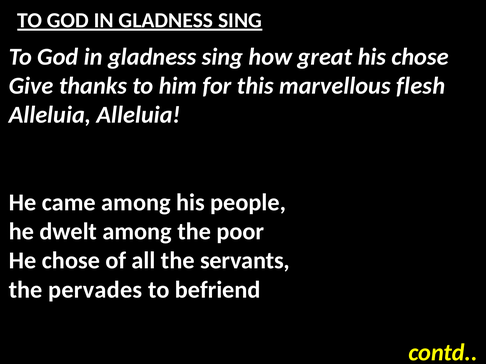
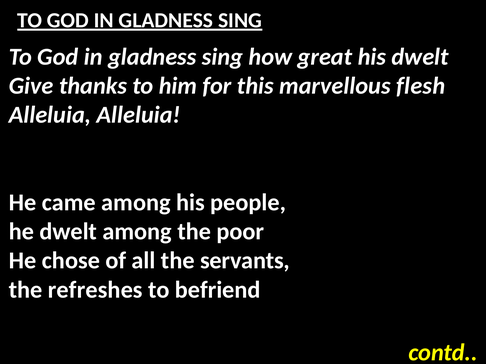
his chose: chose -> dwelt (420, 57)
pervades: pervades -> refreshes (95, 290)
